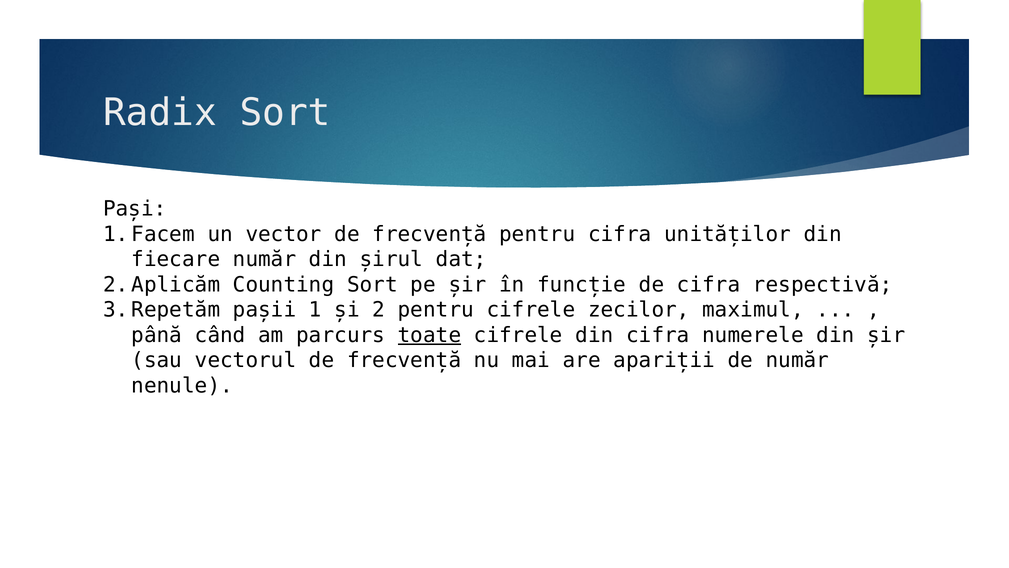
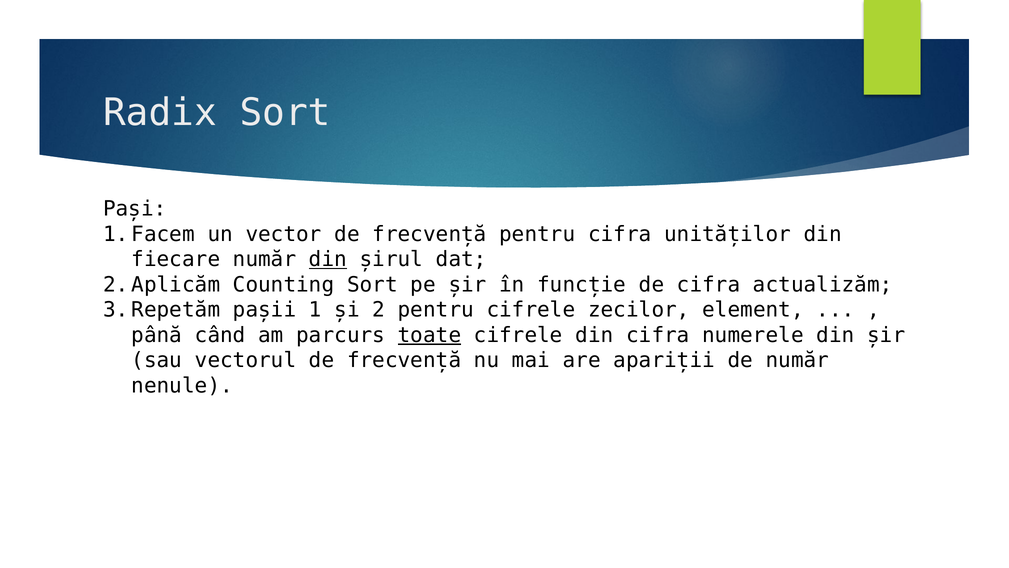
din underline: none -> present (328, 259)
respectivă: respectivă -> actualizăm (823, 284)
maximul: maximul -> element (753, 310)
